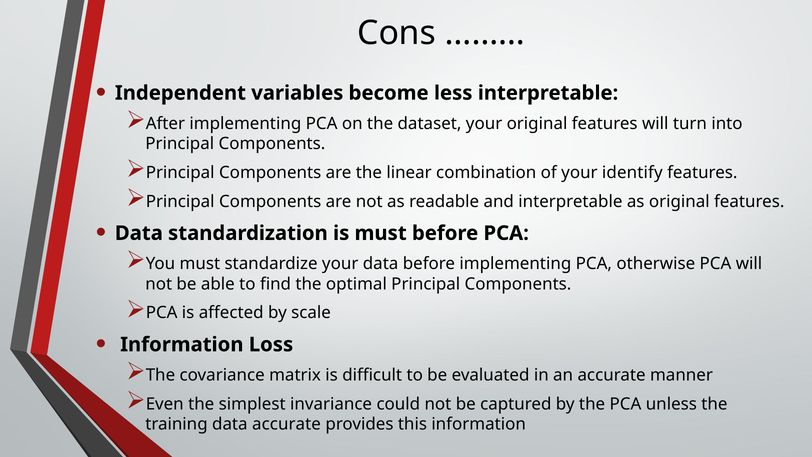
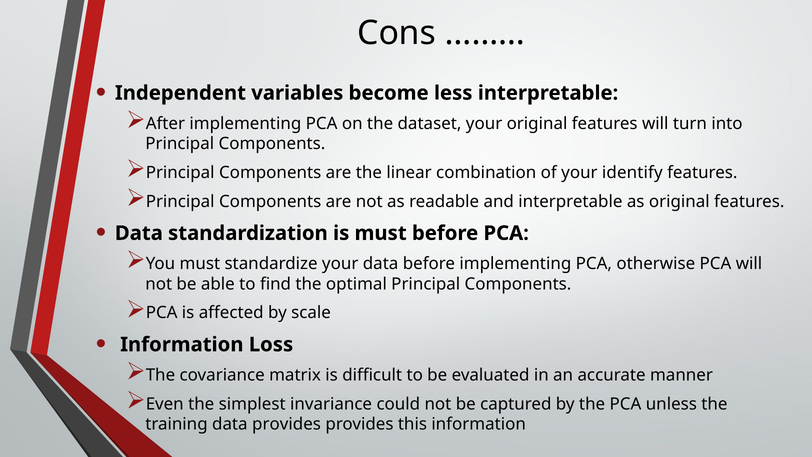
data accurate: accurate -> provides (287, 424)
